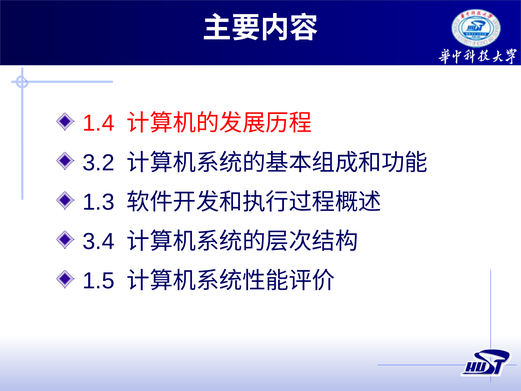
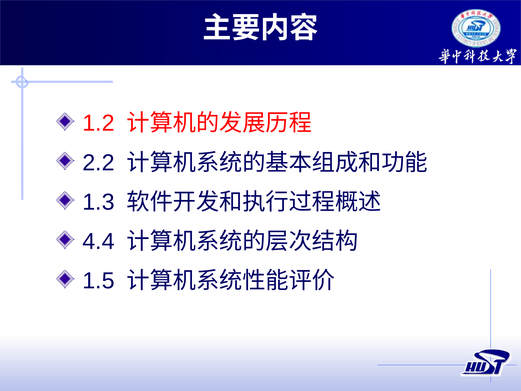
1.4: 1.4 -> 1.2 (99, 123)
3.2: 3.2 -> 2.2 (99, 163)
3.4: 3.4 -> 4.4 (99, 241)
